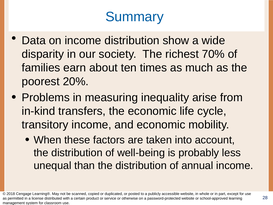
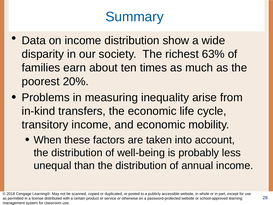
70%: 70% -> 63% (213, 54)
